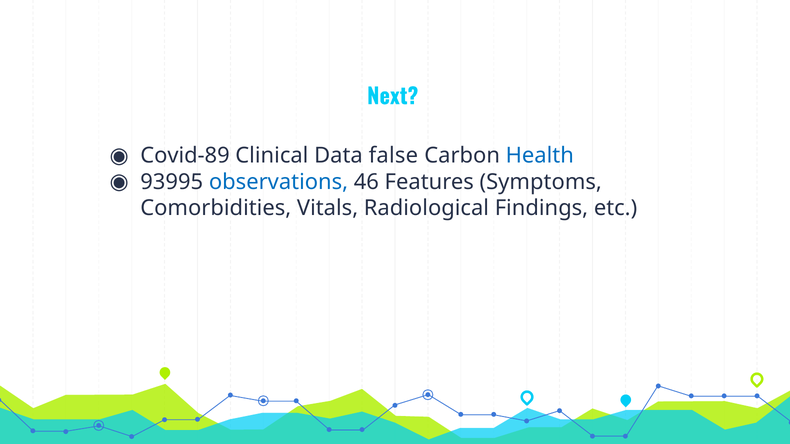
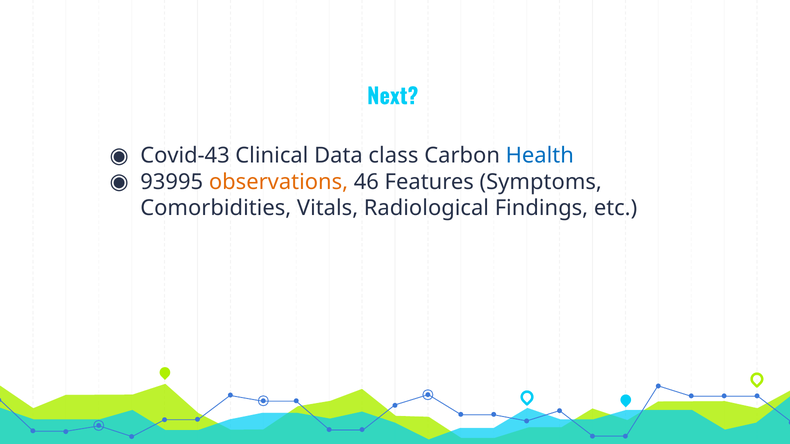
Covid-89: Covid-89 -> Covid-43 (185, 156)
false: false -> class (393, 156)
observations colour: blue -> orange (279, 182)
